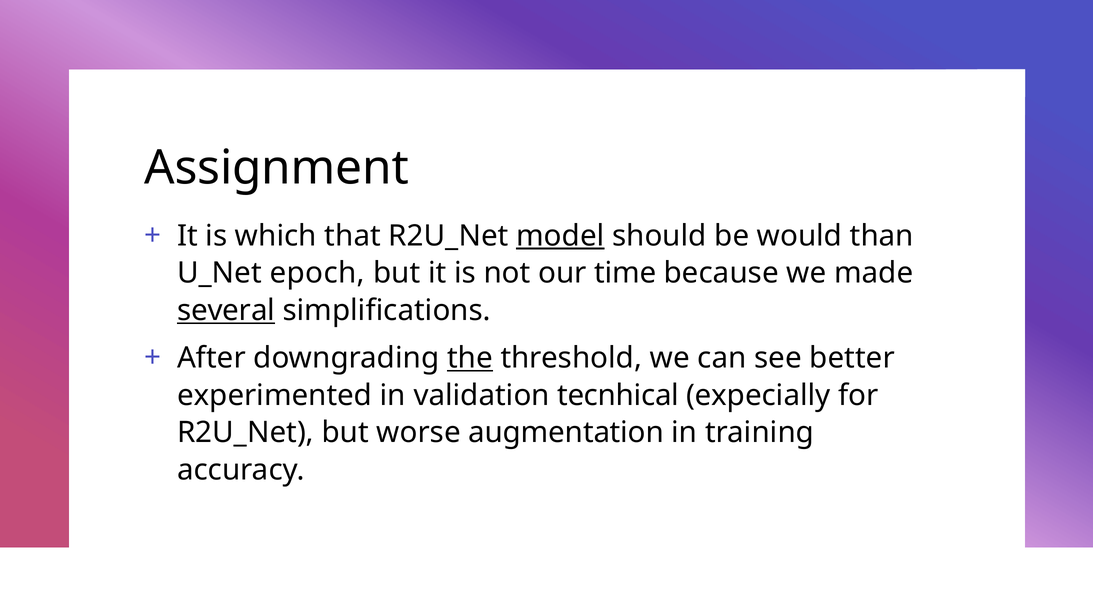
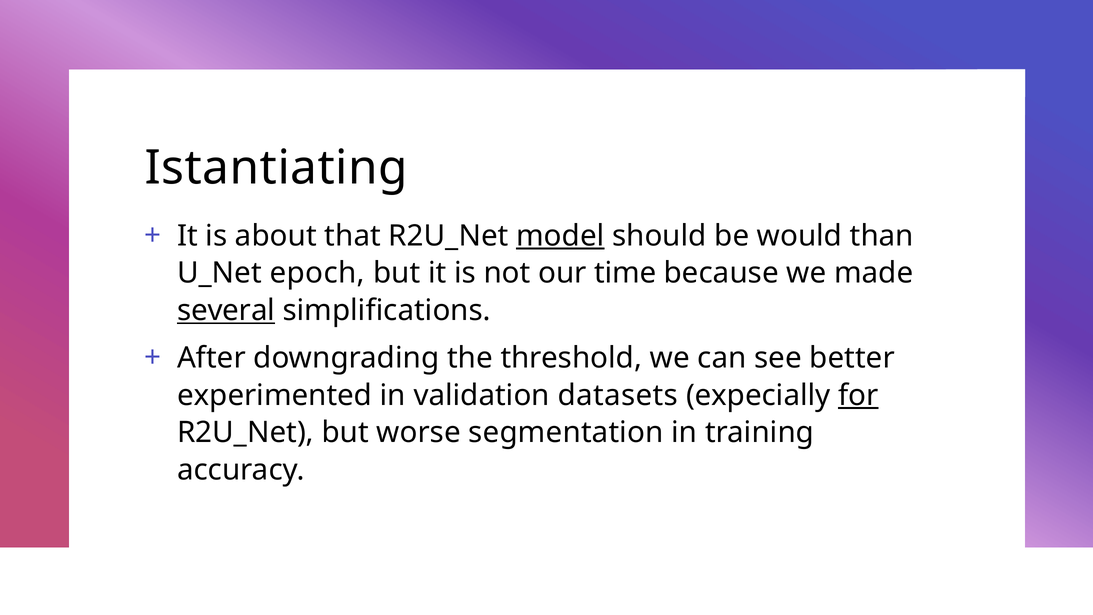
Assignment: Assignment -> Istantiating (276, 168)
which: which -> about (276, 236)
the underline: present -> none (470, 358)
tecnhical: tecnhical -> datasets (618, 395)
for underline: none -> present (858, 395)
augmentation: augmentation -> segmentation (566, 432)
